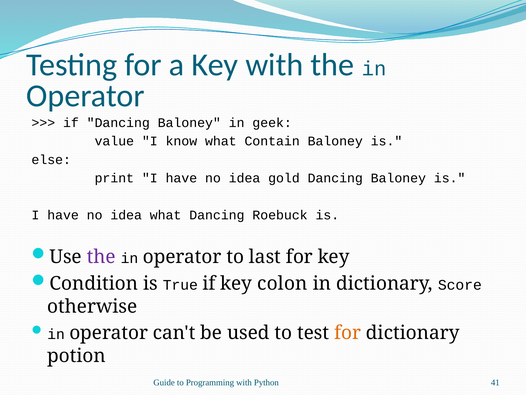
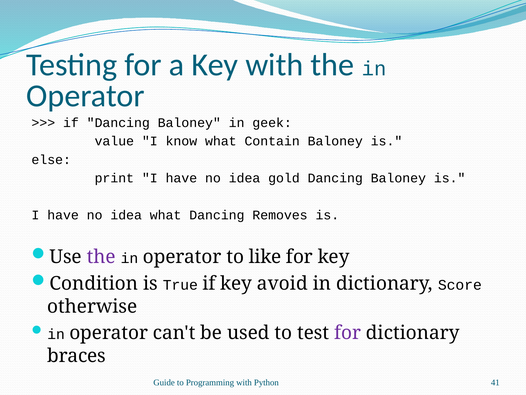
Roebuck: Roebuck -> Removes (280, 215)
last: last -> like (265, 257)
colon: colon -> avoid (282, 283)
for colour: orange -> purple (348, 333)
potion: potion -> braces (76, 355)
